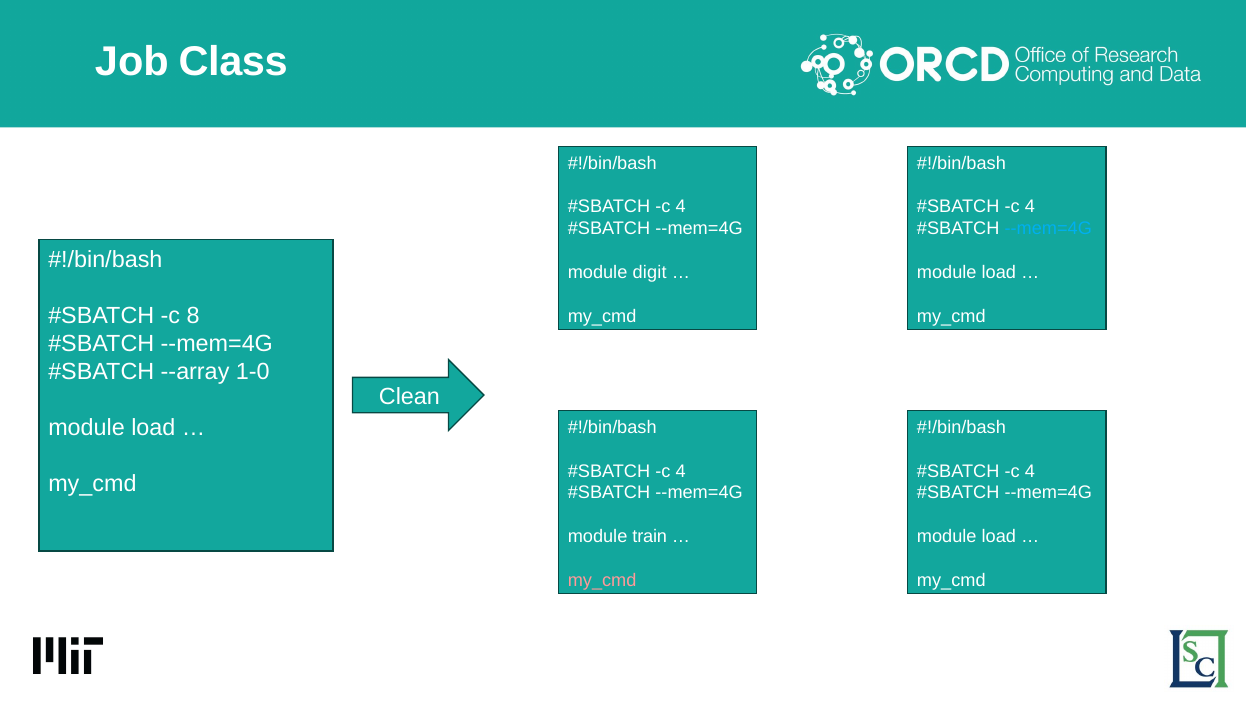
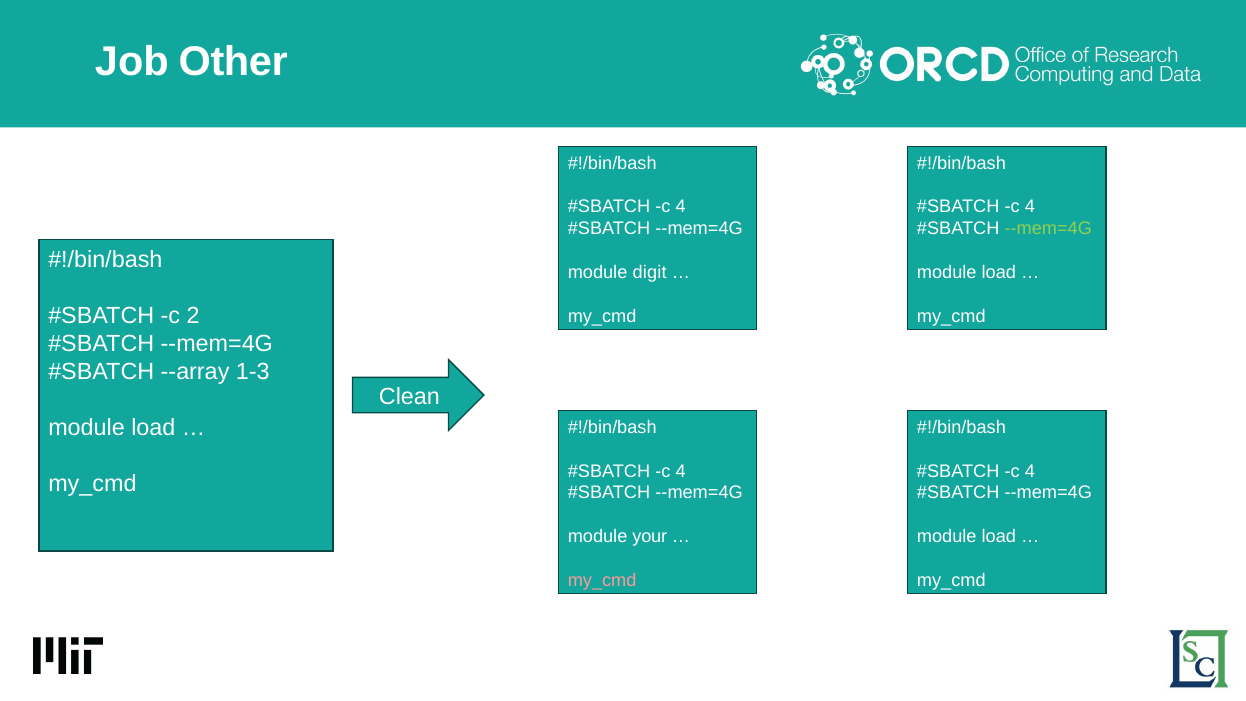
Class: Class -> Other (233, 61)
--mem=4G colour: light blue -> light green (1048, 229)
8: 8 -> 2 (193, 316)
1-0: 1-0 -> 1-3 (253, 372)
train: train -> your (650, 536)
